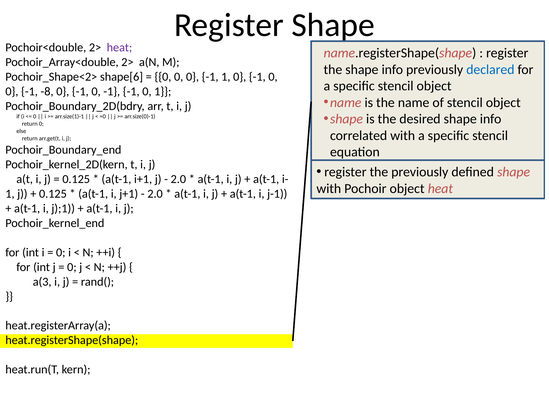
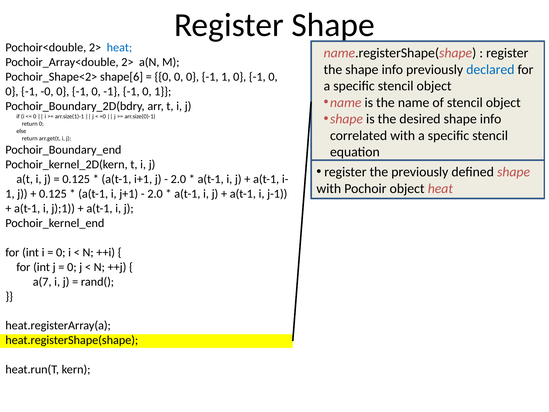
heat colour: purple -> blue (119, 47)
-8: -8 -> -0 (47, 91)
a(3: a(3 -> a(7 (42, 282)
